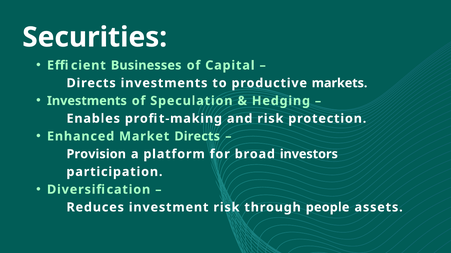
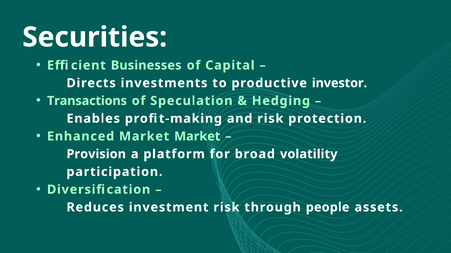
markets: markets -> investor (340, 83)
Investments: Investments -> Transactions (87, 101)
Market Directs: Directs -> Market (197, 137)
investors: investors -> volatility (309, 154)
